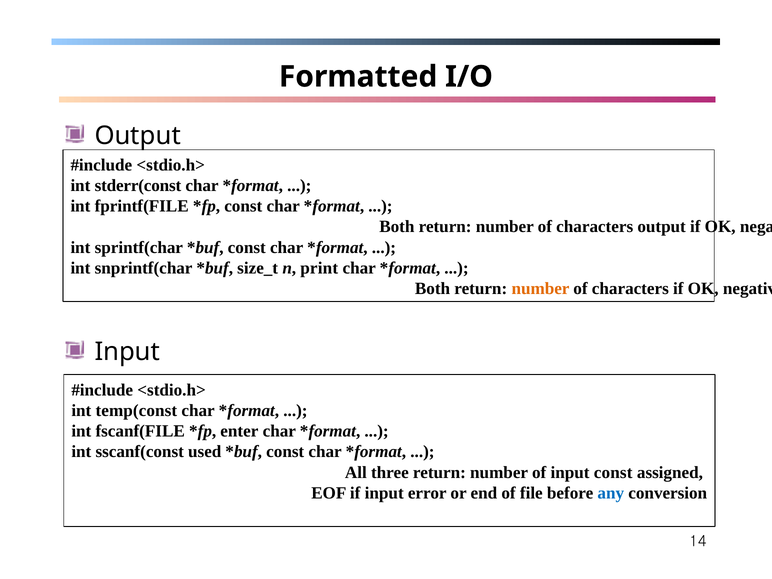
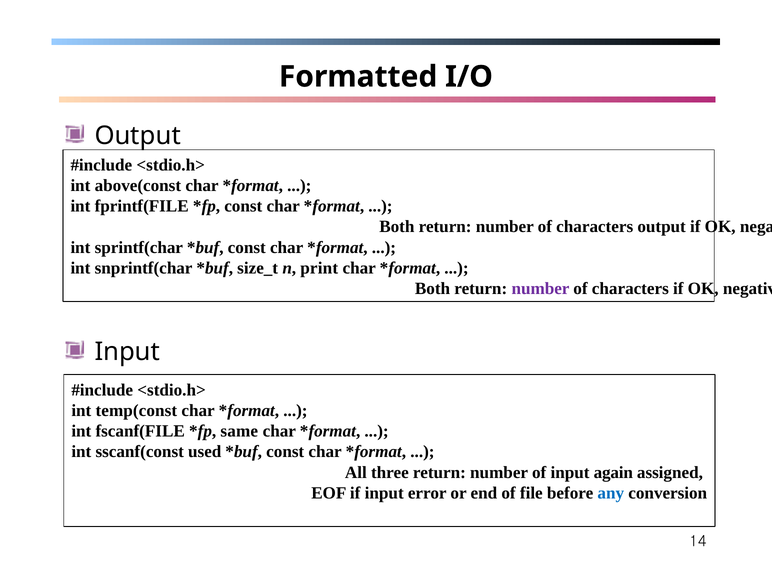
stderr(const: stderr(const -> above(const (138, 186)
number colour: orange -> purple (540, 289)
enter: enter -> same (239, 431)
input const: const -> again (613, 472)
